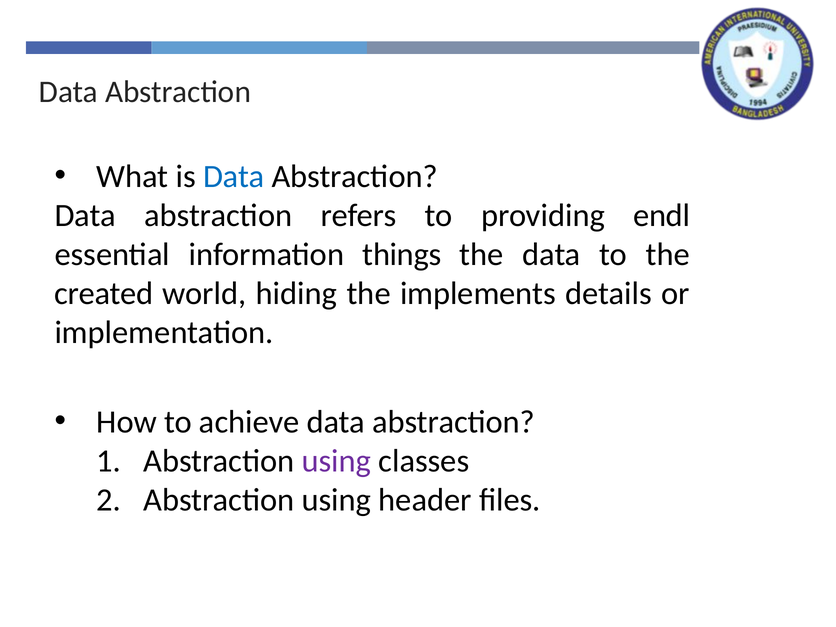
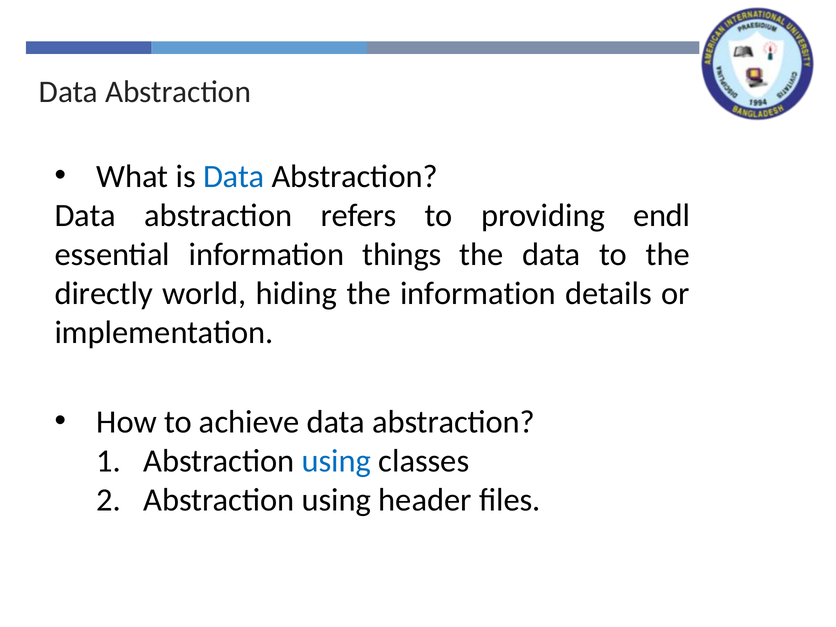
created: created -> directly (104, 293)
the implements: implements -> information (478, 293)
using colour: purple -> blue (336, 461)
